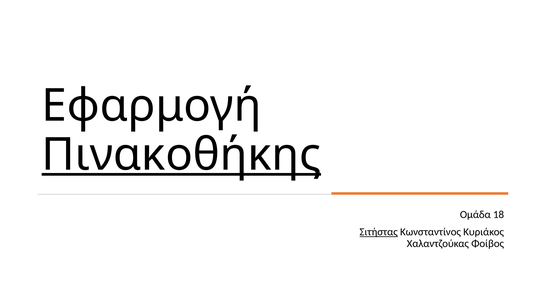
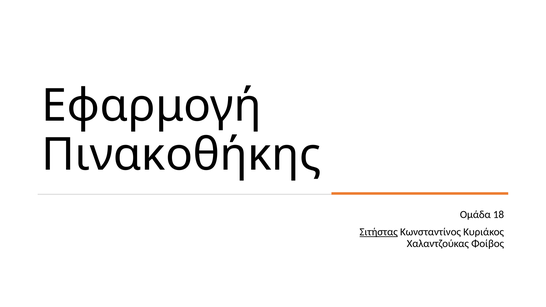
Πινακοθήκης underline: present -> none (181, 155)
